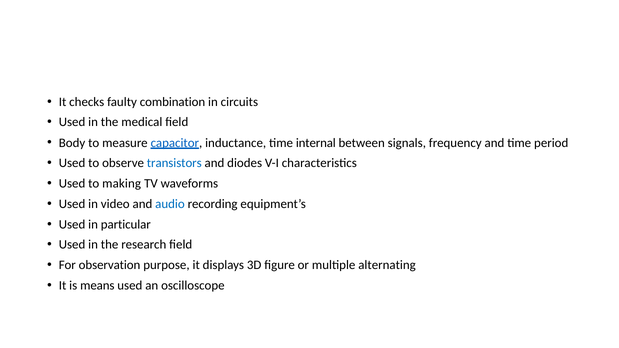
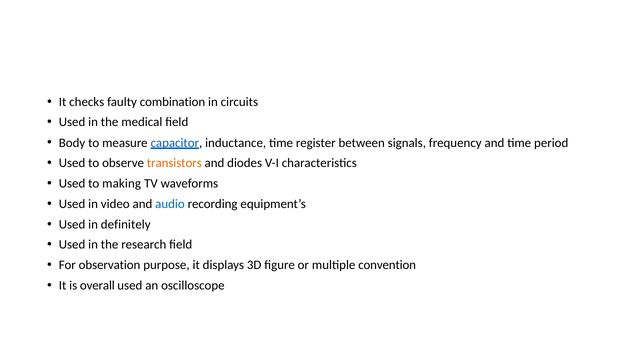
internal: internal -> register (316, 143)
transistors colour: blue -> orange (174, 163)
particular: particular -> definitely (126, 224)
alternating: alternating -> convention (387, 265)
means: means -> overall (97, 286)
